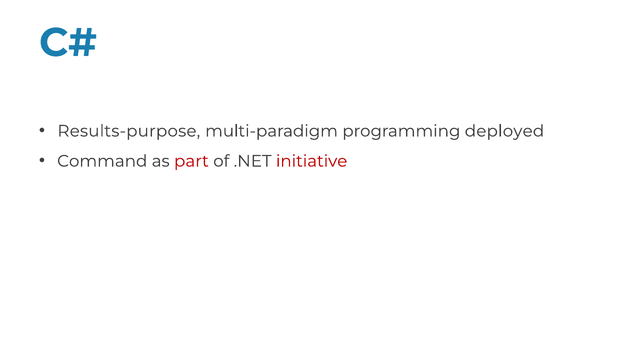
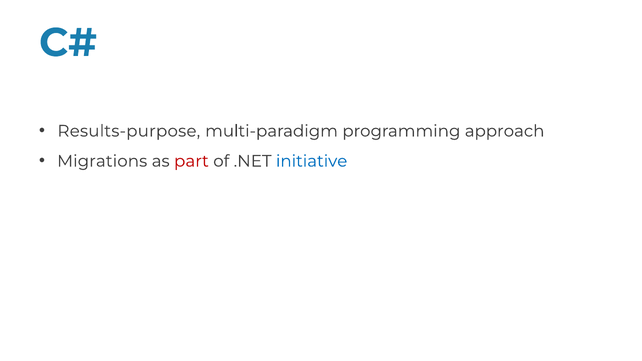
deployed: deployed -> approach (505, 131)
Command: Command -> Migrations (102, 161)
initiative colour: red -> blue (312, 161)
